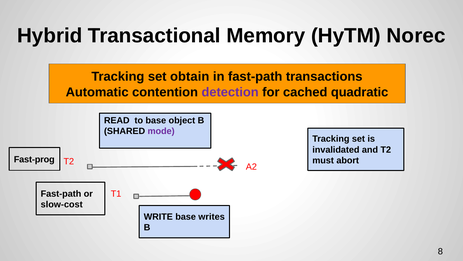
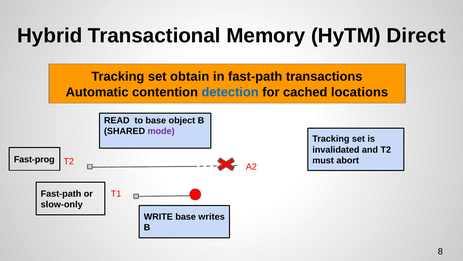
Norec: Norec -> Direct (416, 36)
detection colour: purple -> blue (230, 92)
quadratic: quadratic -> locations (360, 92)
slow-cost: slow-cost -> slow-only (62, 204)
